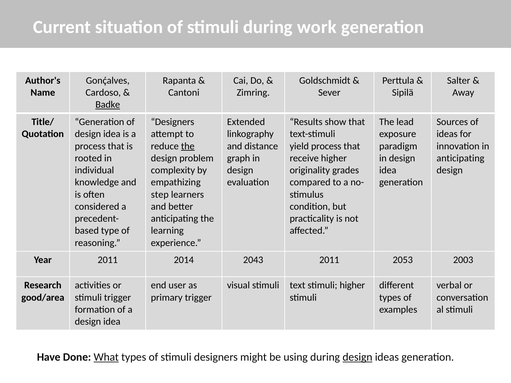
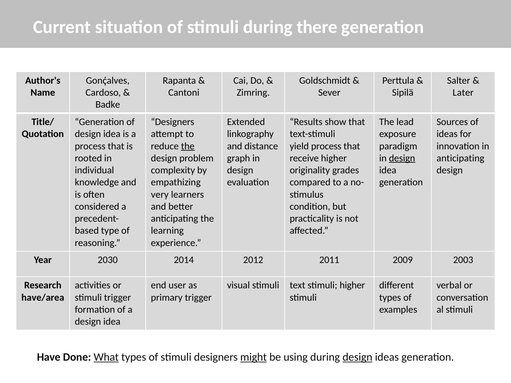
work: work -> there (317, 27)
Away: Away -> Later (463, 93)
Badke underline: present -> none (108, 105)
design underline: none -> present (402, 158)
step: step -> very (160, 195)
Year 2011: 2011 -> 2030 (108, 260)
2043: 2043 -> 2012 (253, 260)
2053: 2053 -> 2009 (403, 260)
good/area: good/area -> have/area (43, 298)
might underline: none -> present (254, 357)
